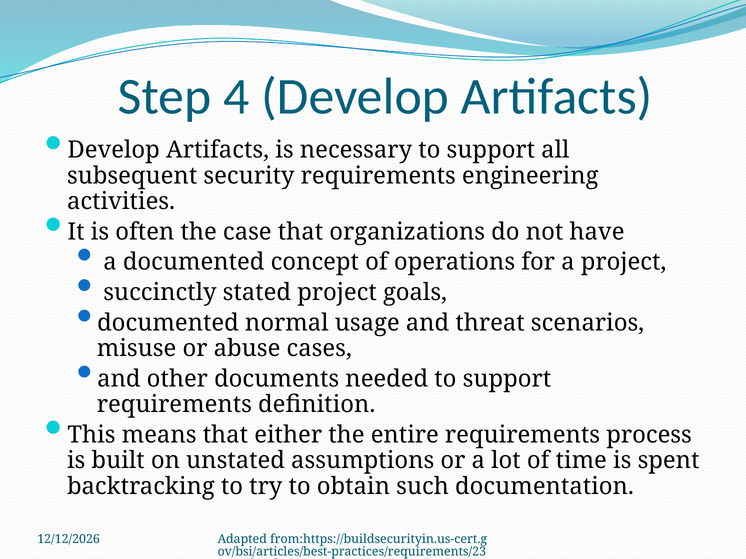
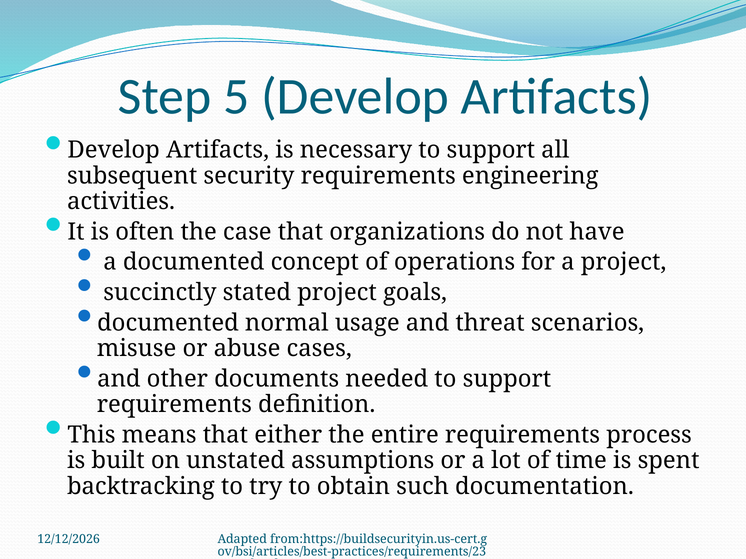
4: 4 -> 5 (236, 97)
